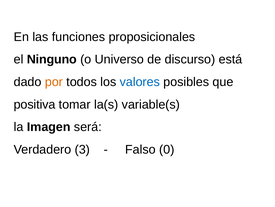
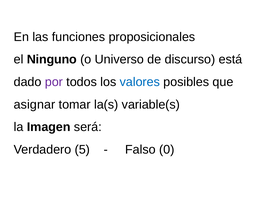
por colour: orange -> purple (54, 82)
positiva: positiva -> asignar (34, 104)
3: 3 -> 5 (82, 149)
